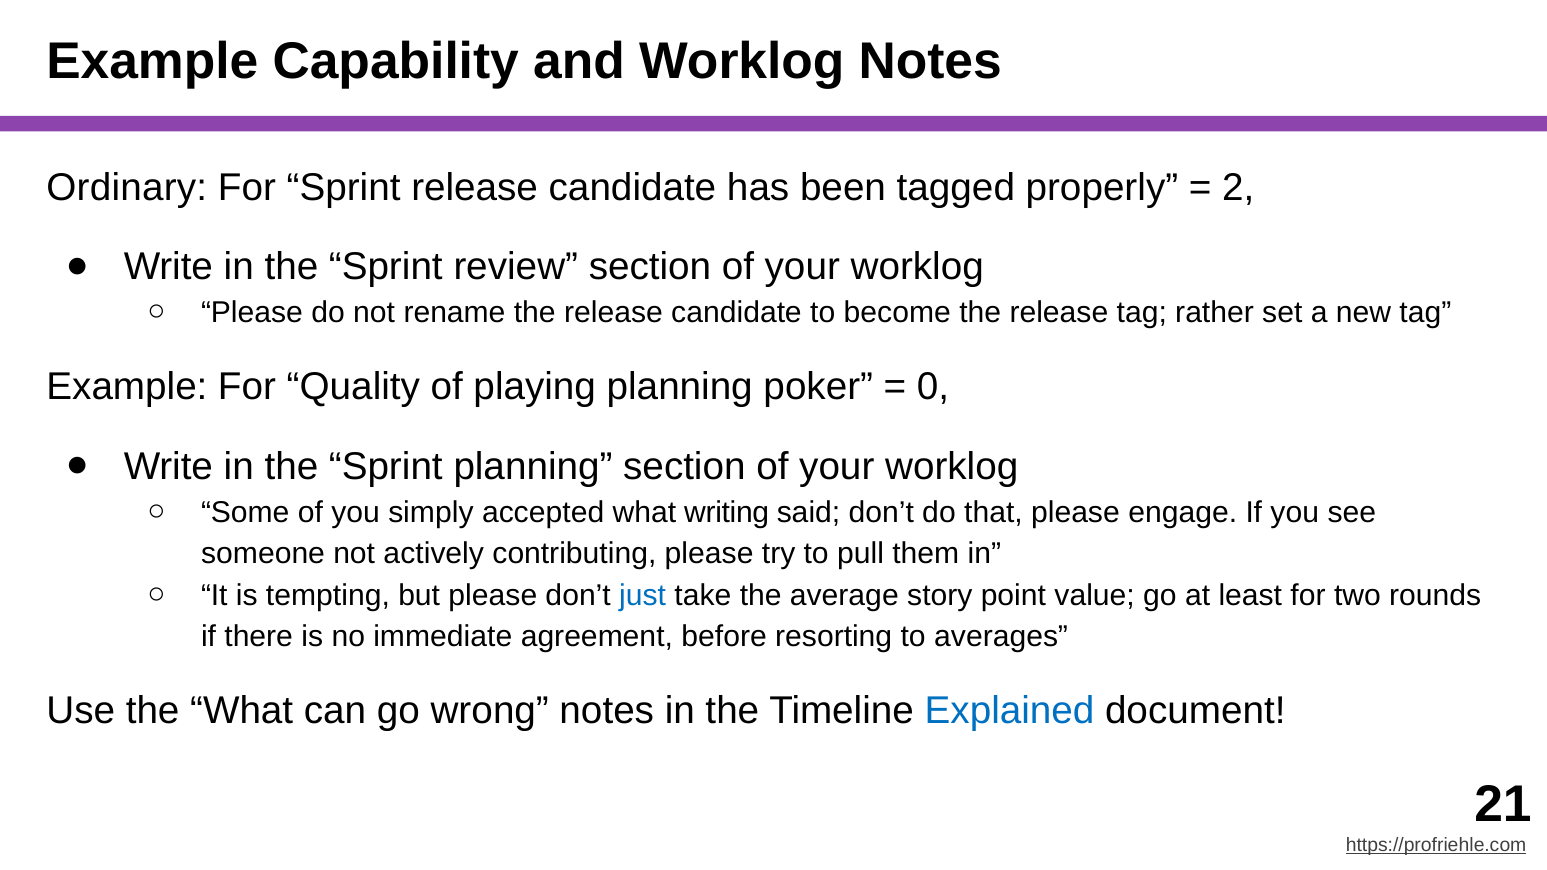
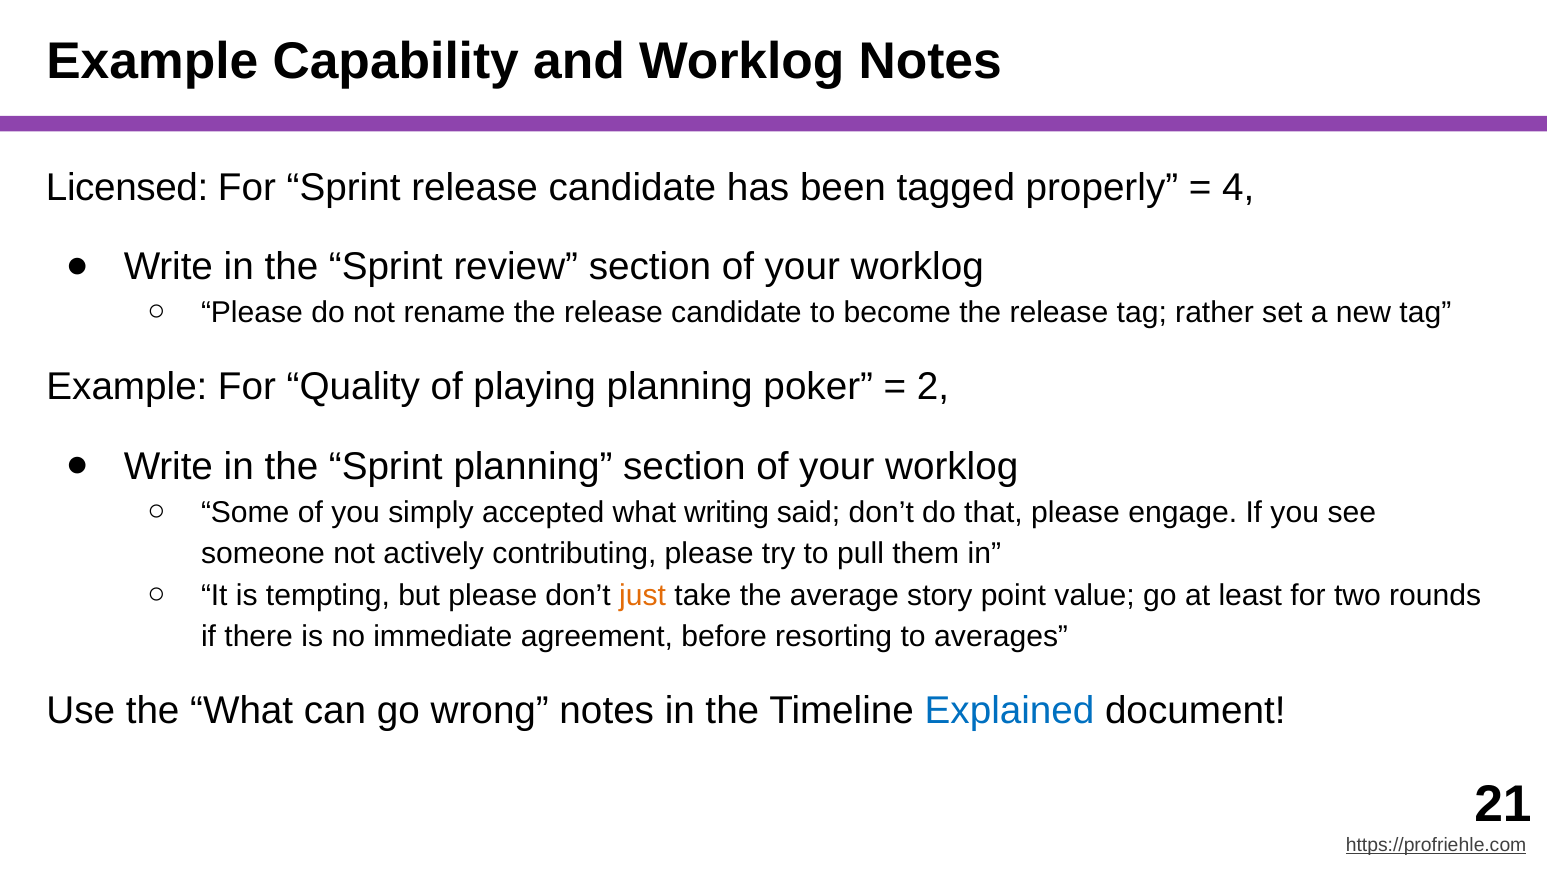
Ordinary: Ordinary -> Licensed (127, 188)
2: 2 -> 4 (1238, 188)
0: 0 -> 2 (933, 387)
just colour: blue -> orange (643, 595)
